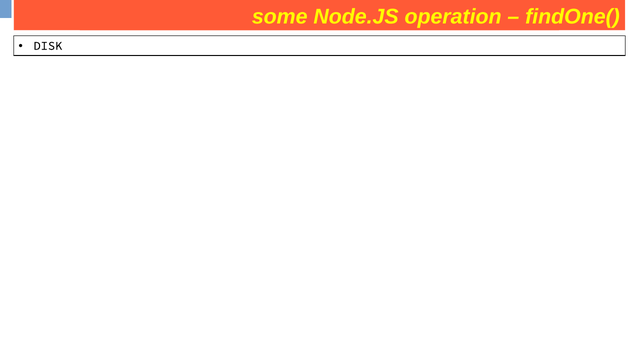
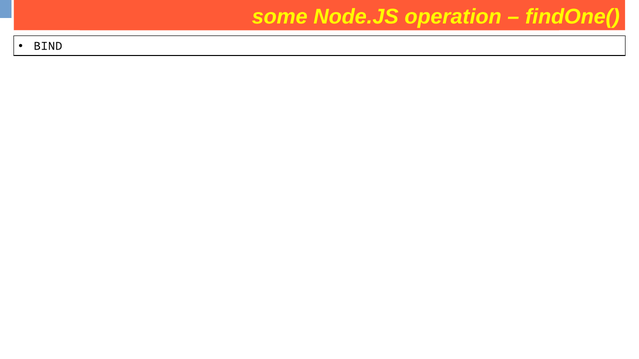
DISK: DISK -> BIND (48, 46)
